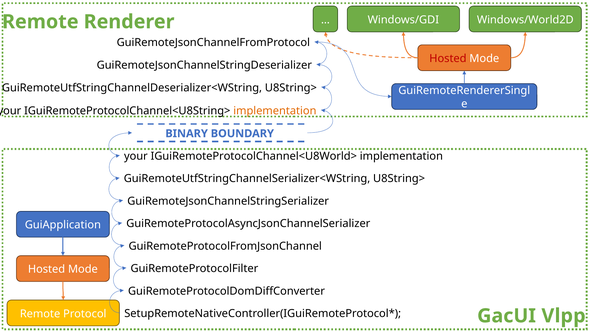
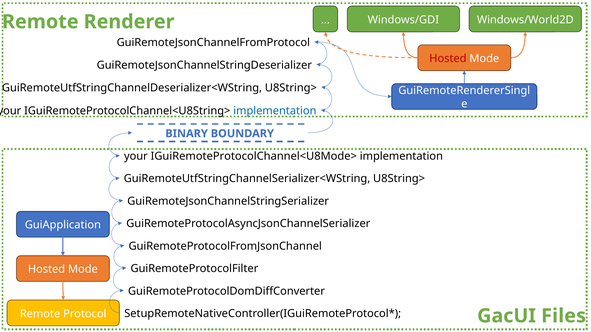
implementation colour: orange -> blue (275, 111)
IGuiRemoteProtocolChannel<U8World>: IGuiRemoteProtocolChannel<U8World> -> IGuiRemoteProtocolChannel<U8Mode> (254, 156)
Vlpp: Vlpp -> Files (564, 316)
